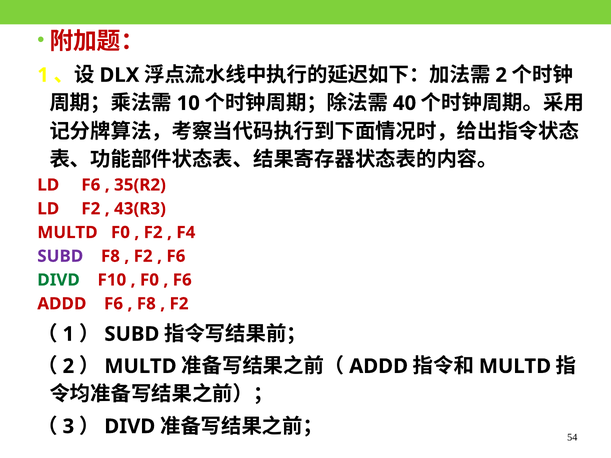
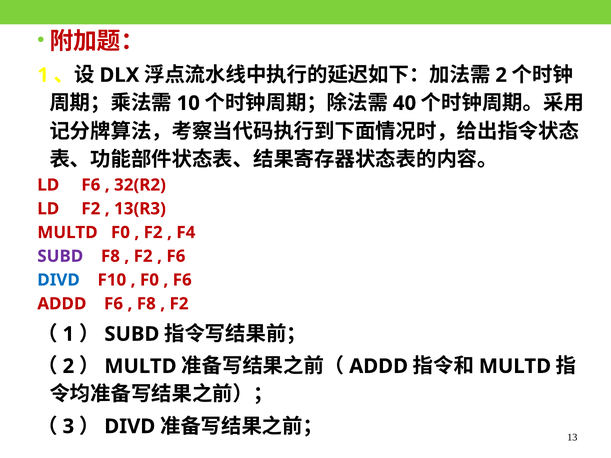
35(R2: 35(R2 -> 32(R2 (140, 185)
43(R3: 43(R3 -> 13(R3 (140, 209)
DIVD colour: green -> blue (59, 280)
54: 54 -> 13 (572, 438)
